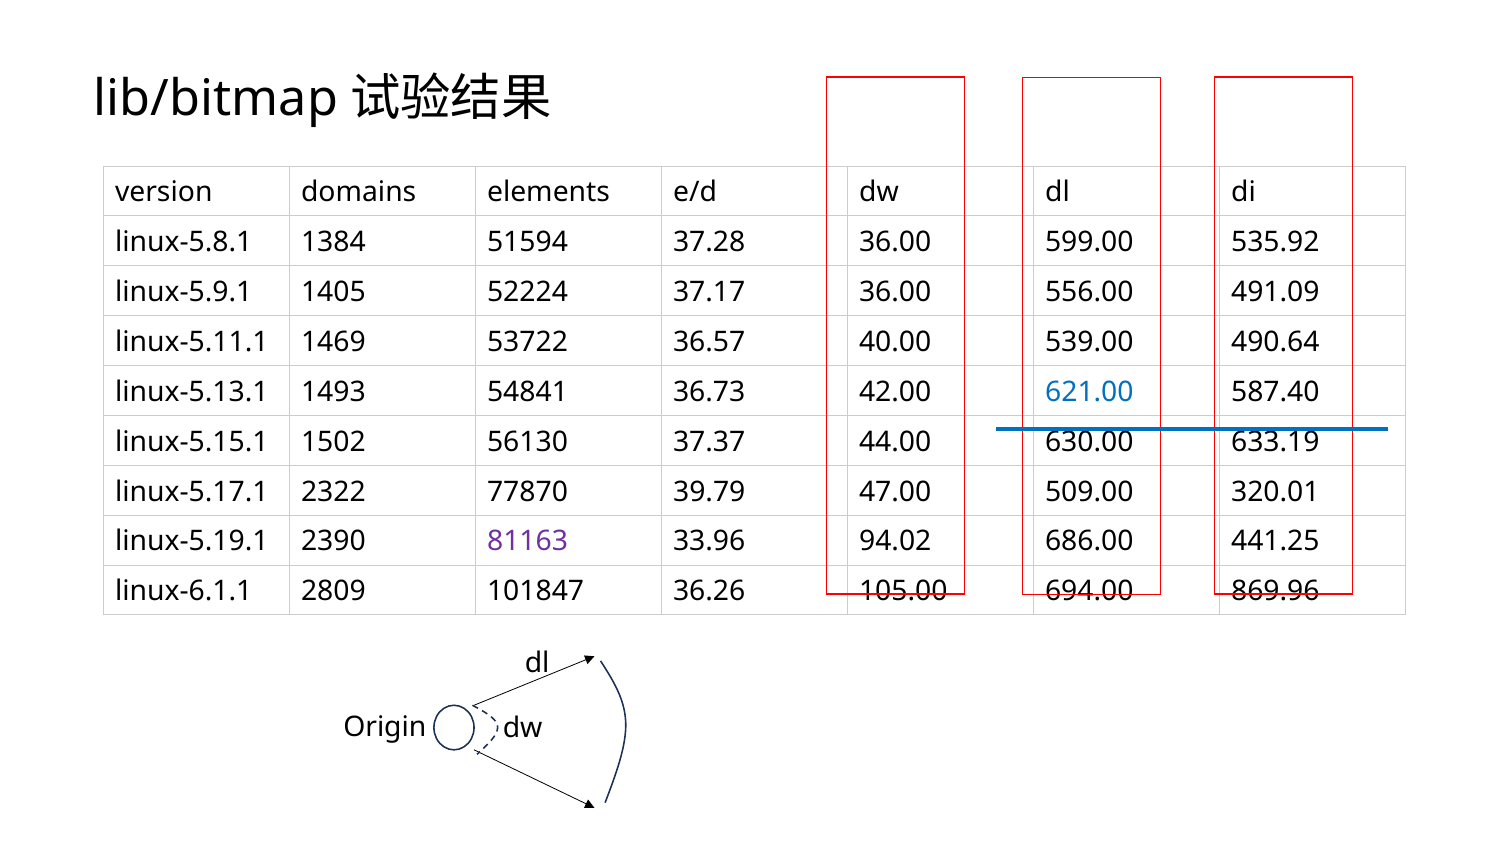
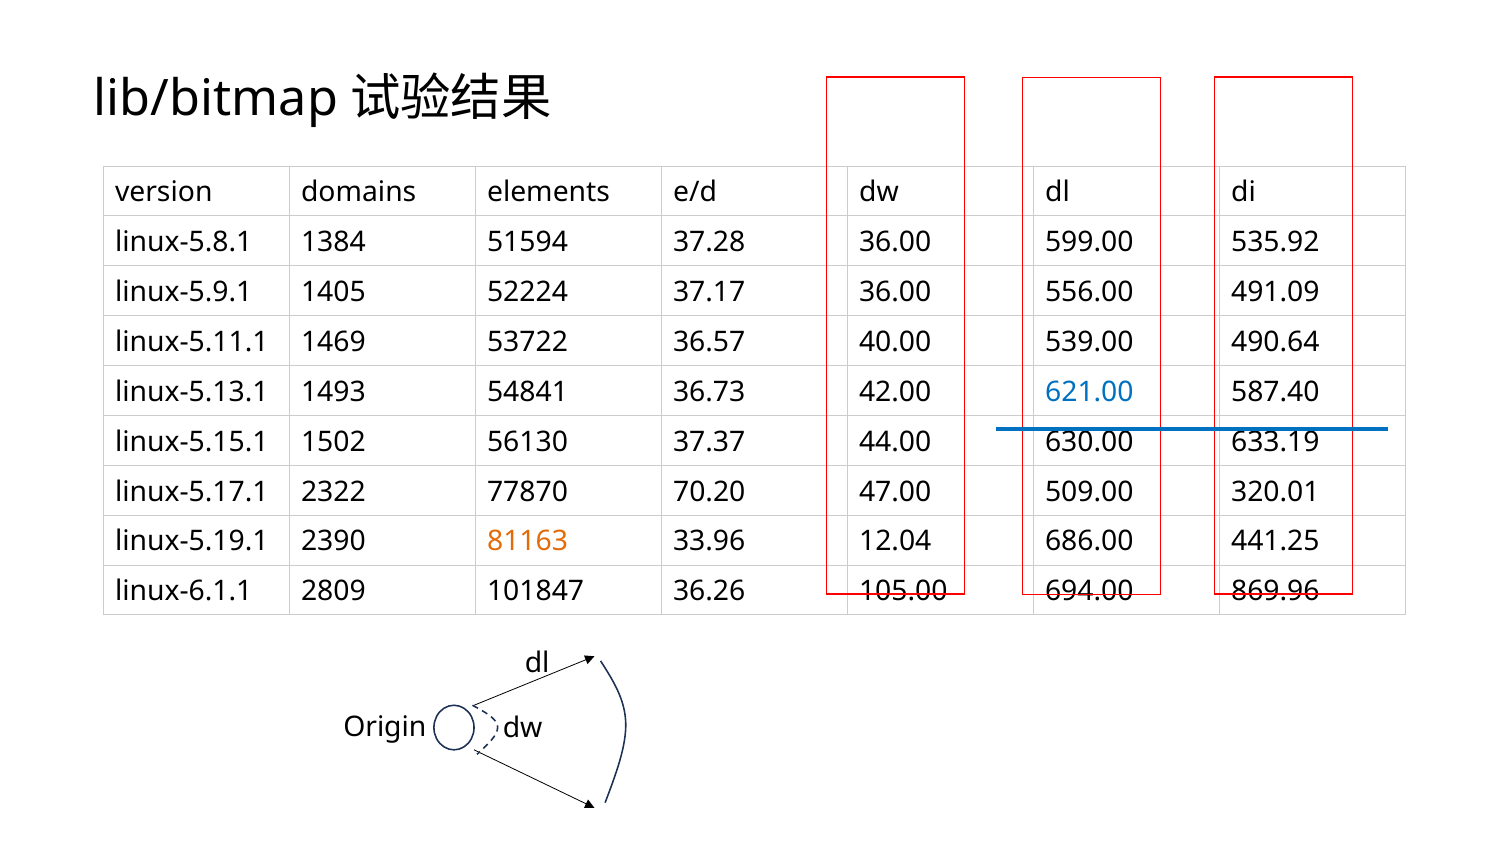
39.79: 39.79 -> 70.20 (709, 492)
81163 colour: purple -> orange (528, 542)
94.02: 94.02 -> 12.04 (895, 542)
